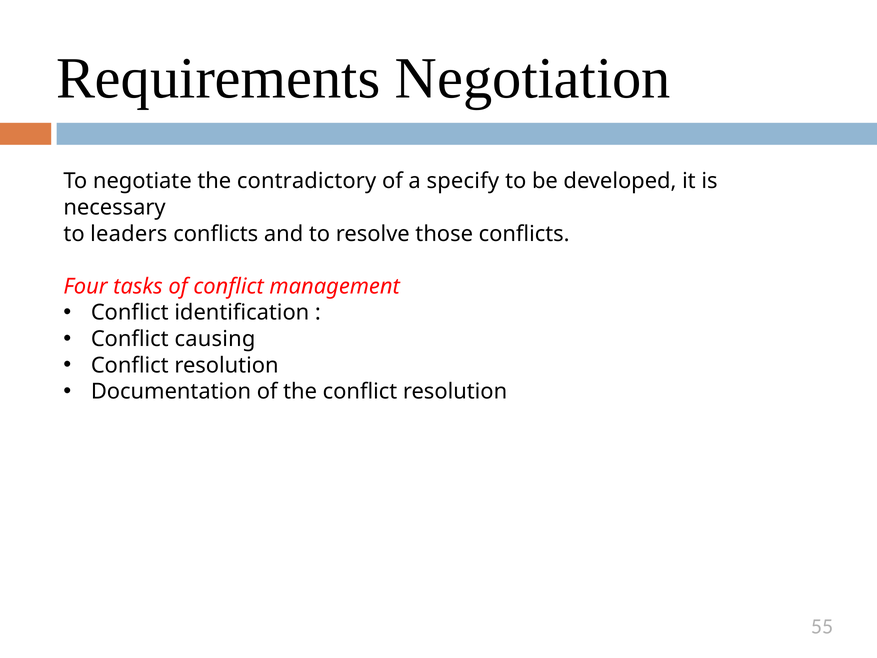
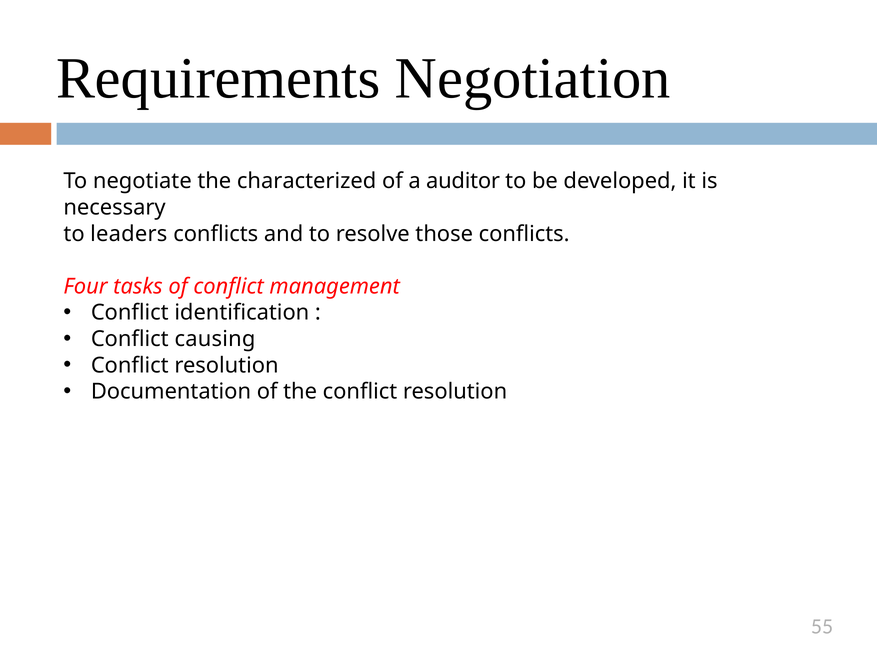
contradictory: contradictory -> characterized (307, 181)
specify: specify -> auditor (463, 181)
